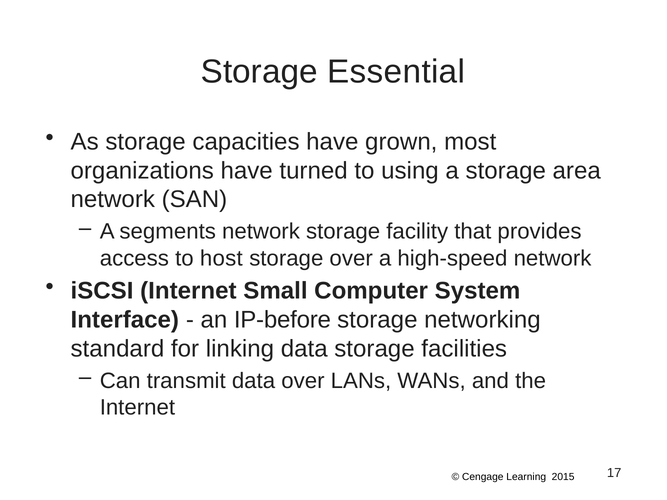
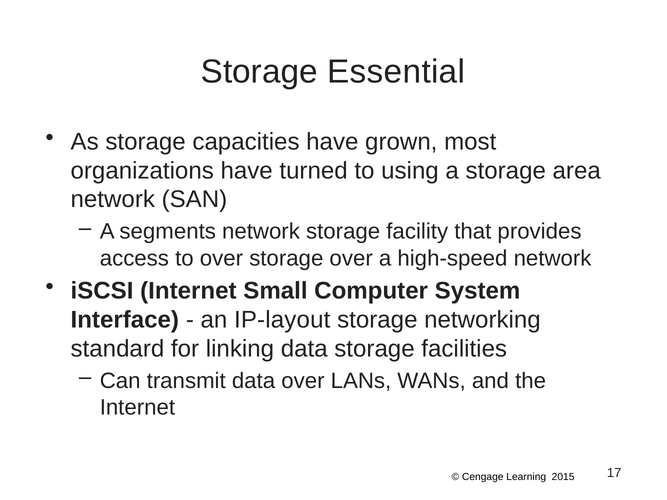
to host: host -> over (221, 258)
IP-before: IP-before -> IP-layout (282, 320)
